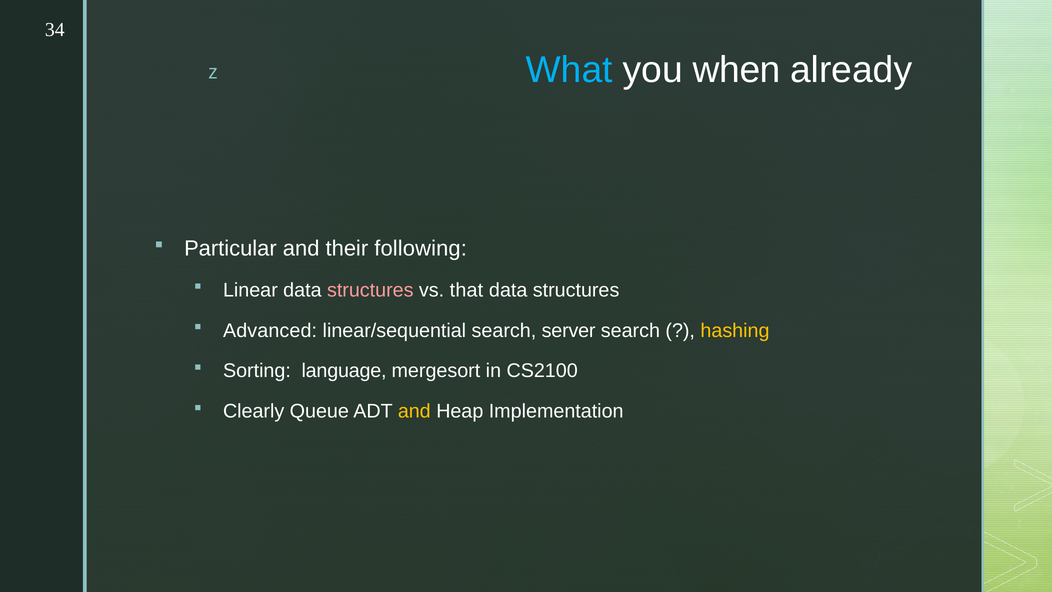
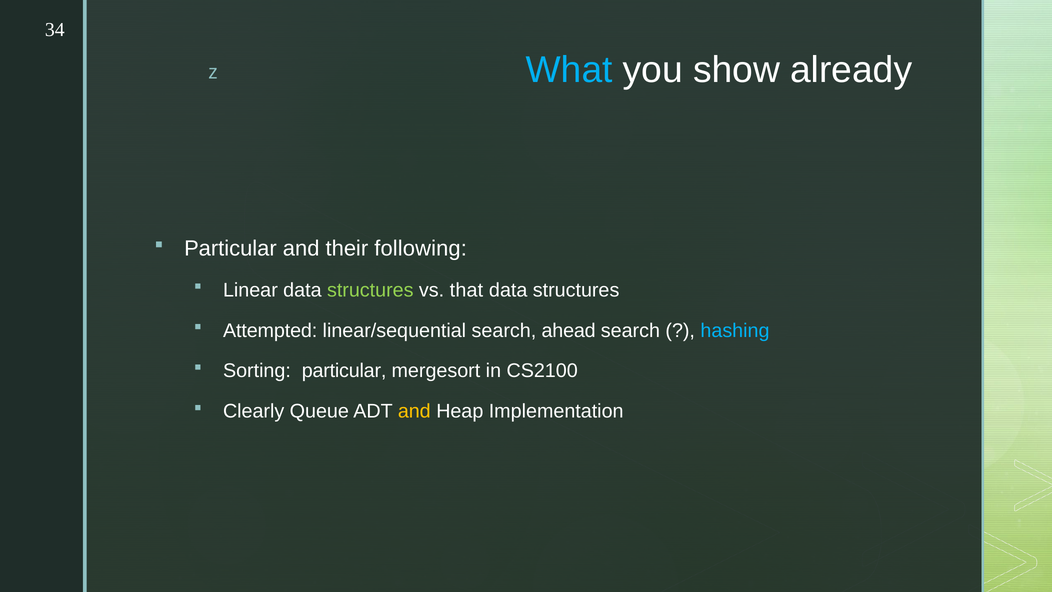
when: when -> show (737, 70)
structures colour: pink -> light green (370, 290)
Advanced: Advanced -> Attempted (270, 330)
server: server -> ahead (569, 330)
hashing colour: yellow -> light blue (735, 330)
Sorting language: language -> particular (344, 371)
